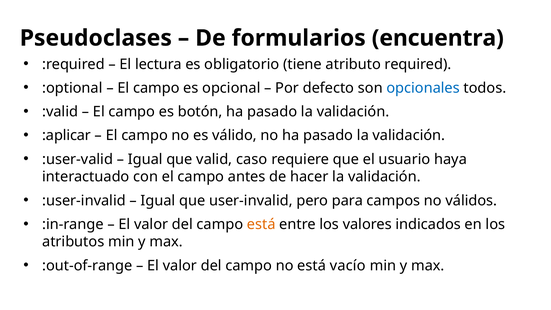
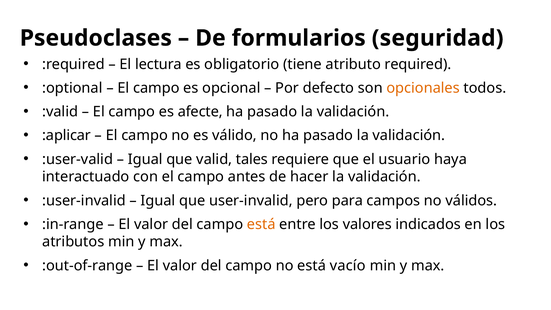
encuentra: encuentra -> seguridad (438, 38)
opcionales colour: blue -> orange (423, 88)
botón: botón -> afecte (200, 112)
caso: caso -> tales (252, 159)
